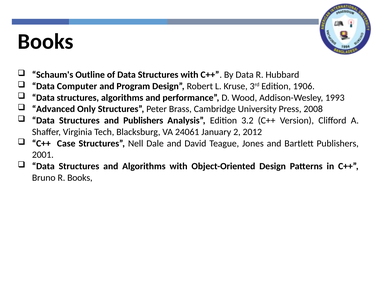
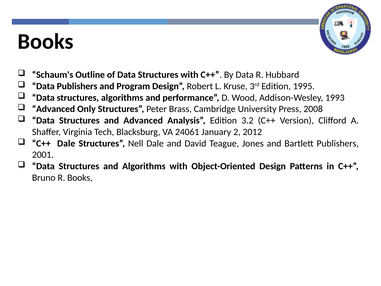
Data Computer: Computer -> Publishers (77, 86)
1906: 1906 -> 1995 (304, 86)
and Publishers: Publishers -> Advanced (143, 120)
C++ Case: Case -> Dale (66, 143)
